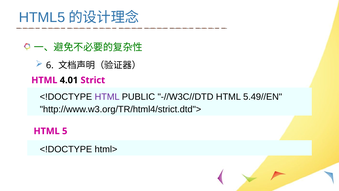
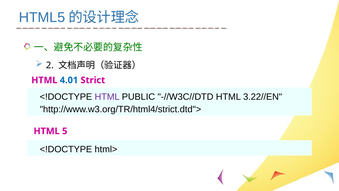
6: 6 -> 2 (50, 65)
4.01 colour: black -> blue (69, 80)
5.49//EN: 5.49//EN -> 3.22//EN (263, 97)
